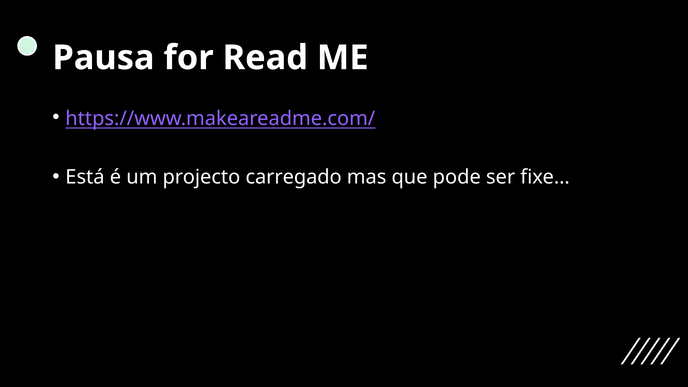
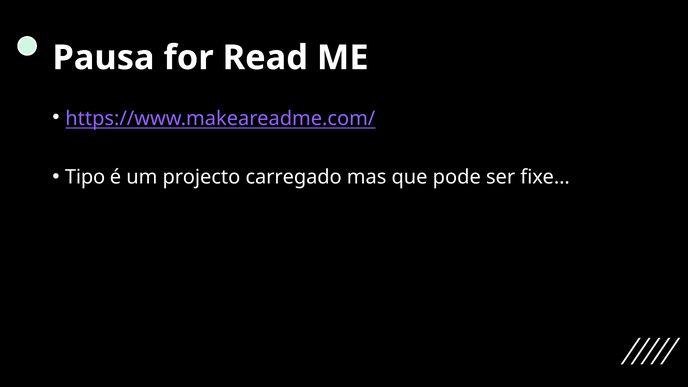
Está: Está -> Tipo (85, 177)
